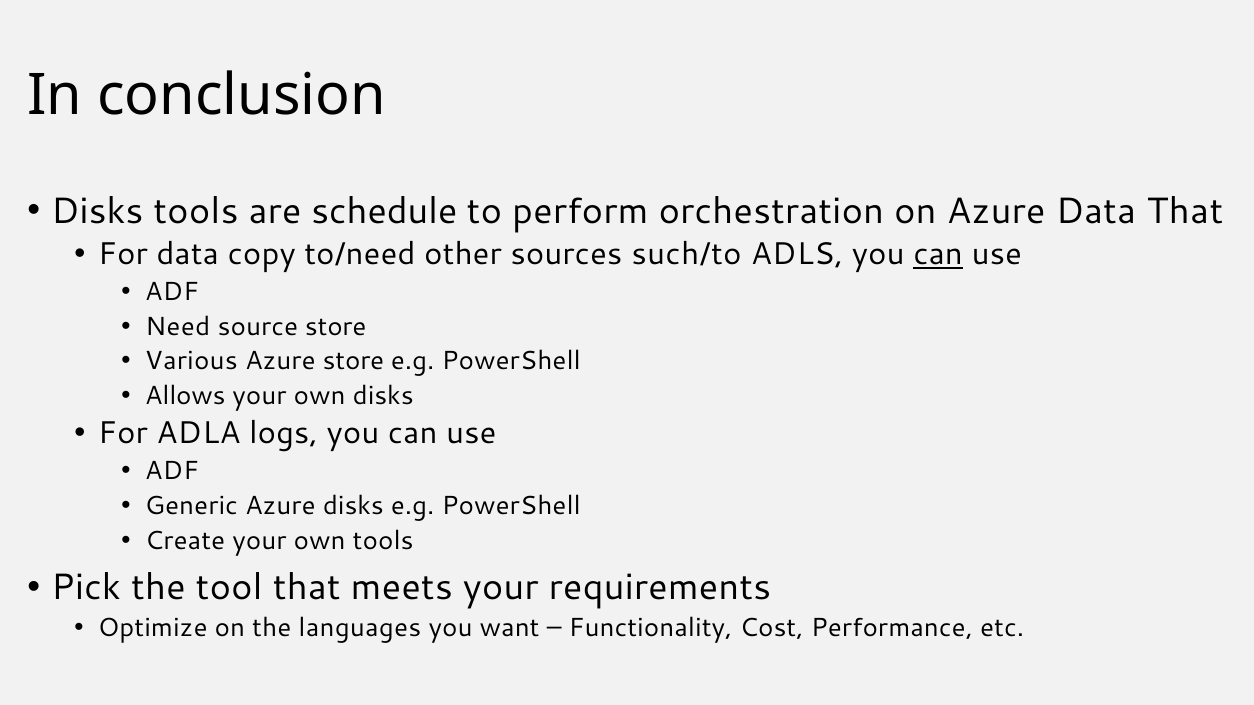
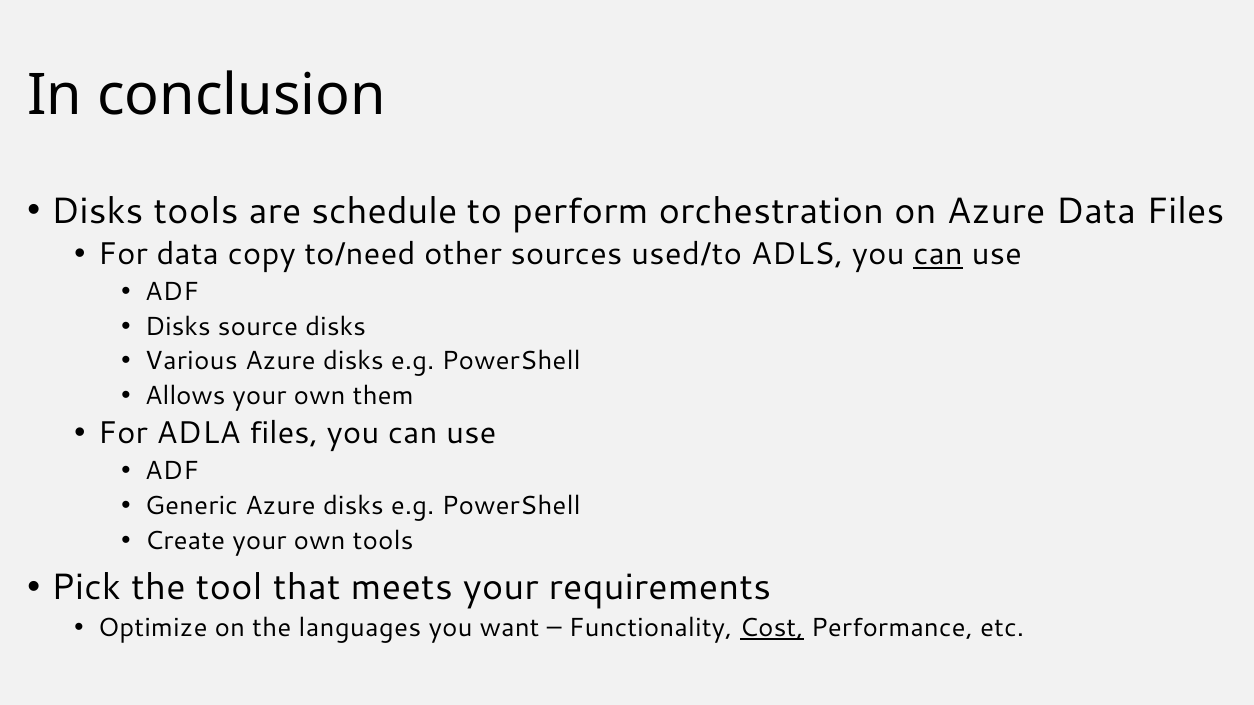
Data That: That -> Files (1185, 211)
such/to: such/to -> used/to (687, 254)
Need: Need -> Disks (178, 327)
source store: store -> disks (336, 327)
store: store -> disks (353, 362)
own disks: disks -> them (383, 396)
ADLA logs: logs -> files (284, 434)
Cost underline: none -> present (772, 628)
